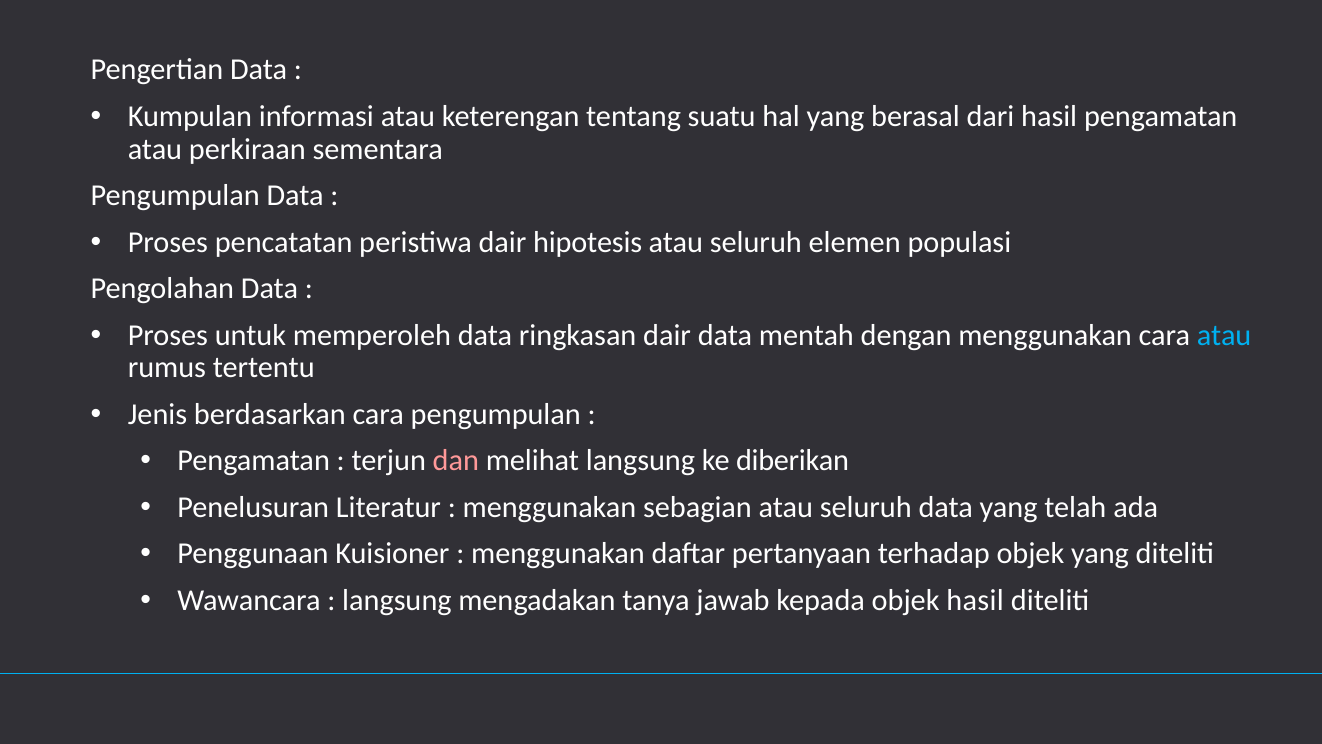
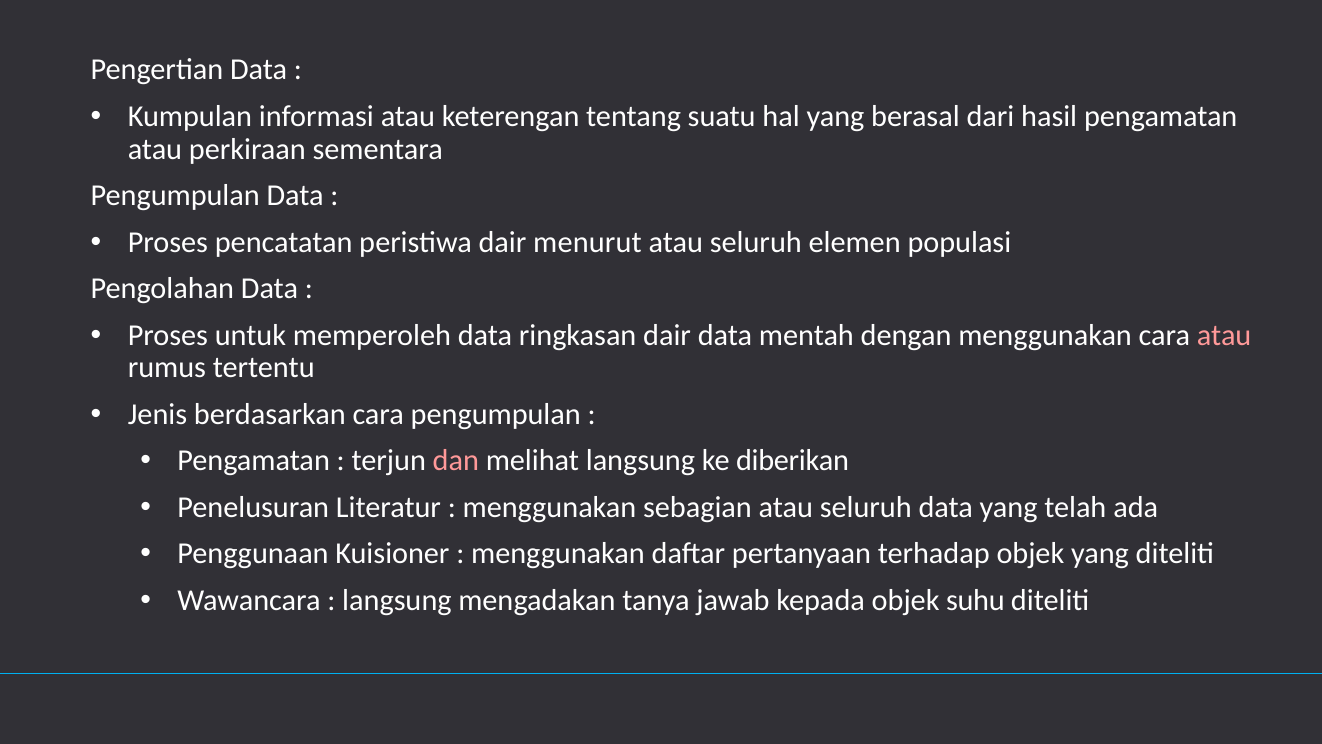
hipotesis: hipotesis -> menurut (588, 242)
atau colour: light blue -> pink (1224, 335)
objek hasil: hasil -> suhu (975, 600)
